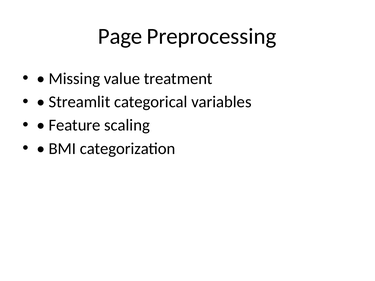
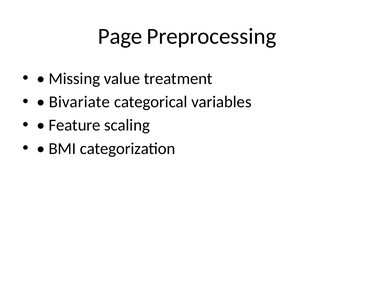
Streamlit: Streamlit -> Bivariate (79, 102)
